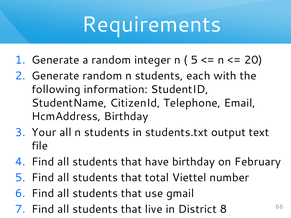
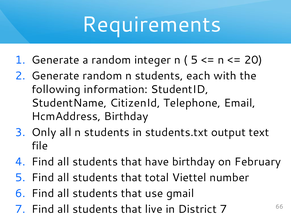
Your: Your -> Only (44, 132)
District 8: 8 -> 7 (223, 209)
